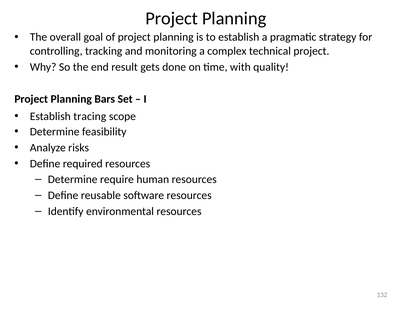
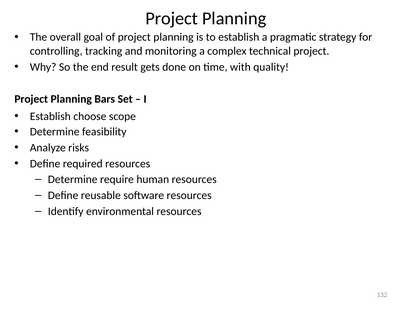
tracing: tracing -> choose (90, 116)
